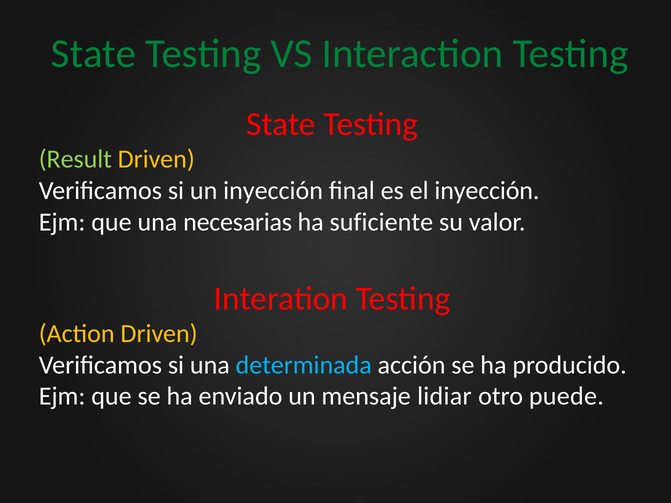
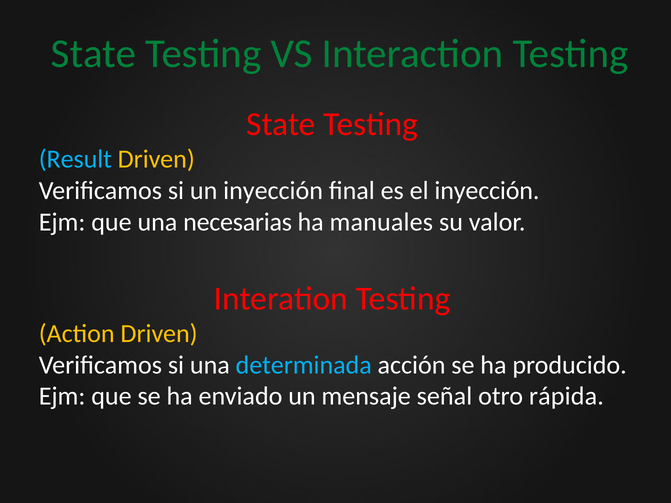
Result colour: light green -> light blue (75, 159)
suficiente: suficiente -> manuales (381, 222)
lidiar: lidiar -> señal (444, 397)
puede: puede -> rápida (566, 397)
